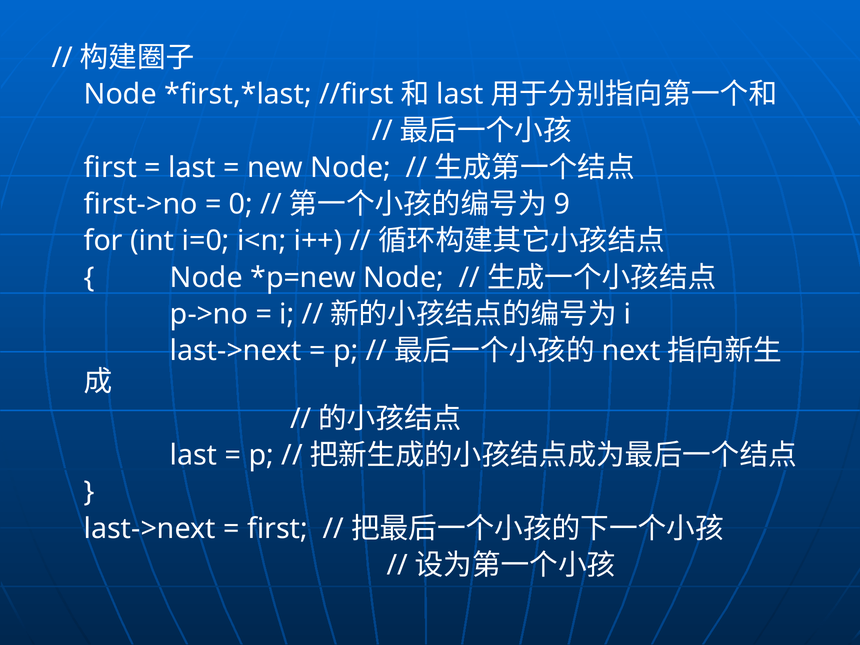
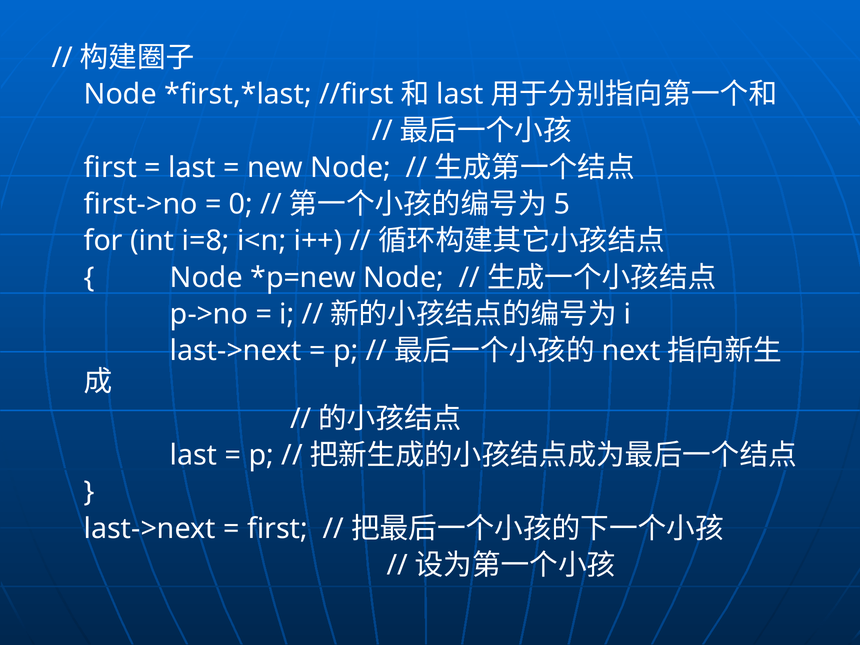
9: 9 -> 5 (562, 204)
i=0: i=0 -> i=8 (206, 241)
